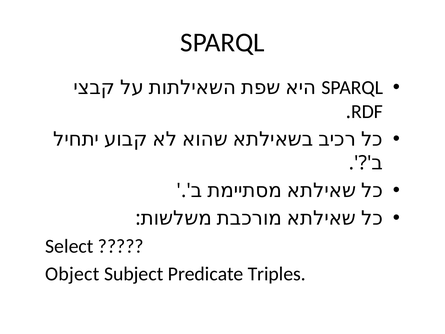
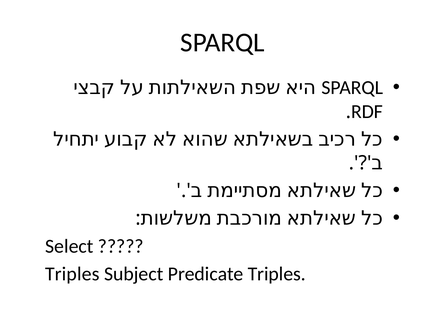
Object: Object -> Triples (72, 274)
